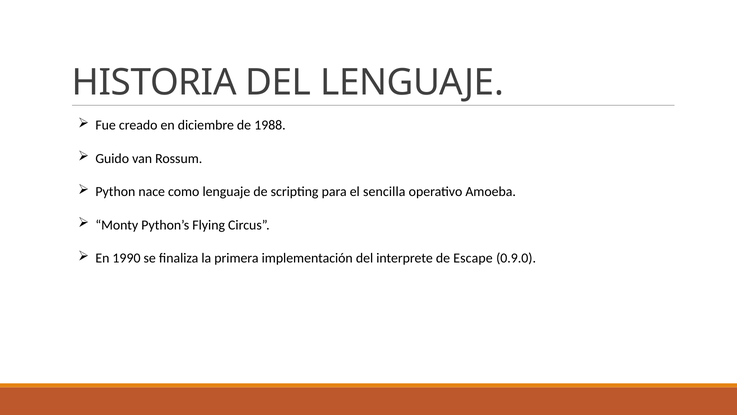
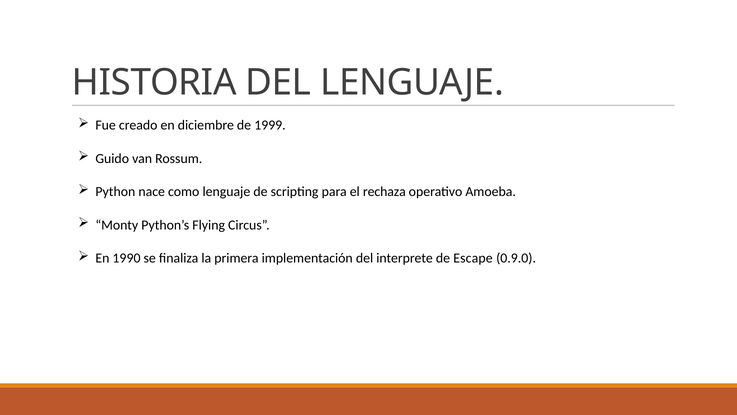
1988: 1988 -> 1999 (270, 125)
sencilla: sencilla -> rechaza (384, 192)
